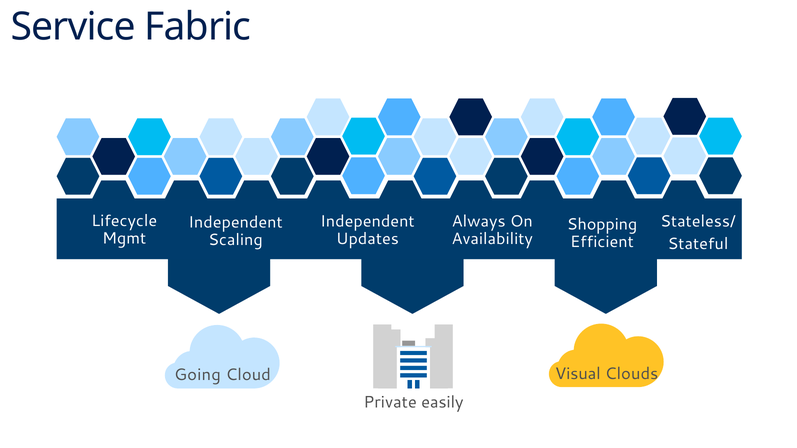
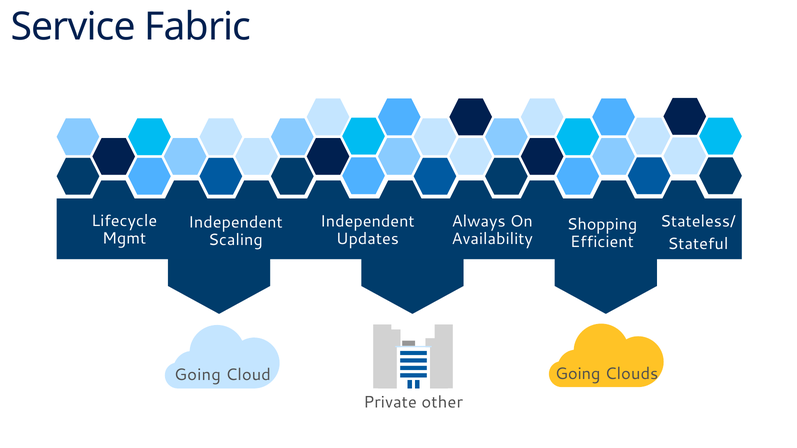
Cloud Visual: Visual -> Going (578, 374)
easily: easily -> other (442, 402)
